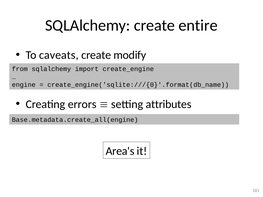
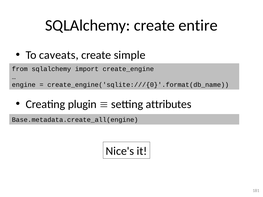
modify: modify -> simple (130, 55)
errors: errors -> plugin (82, 104)
Area's: Area's -> Nice's (120, 151)
